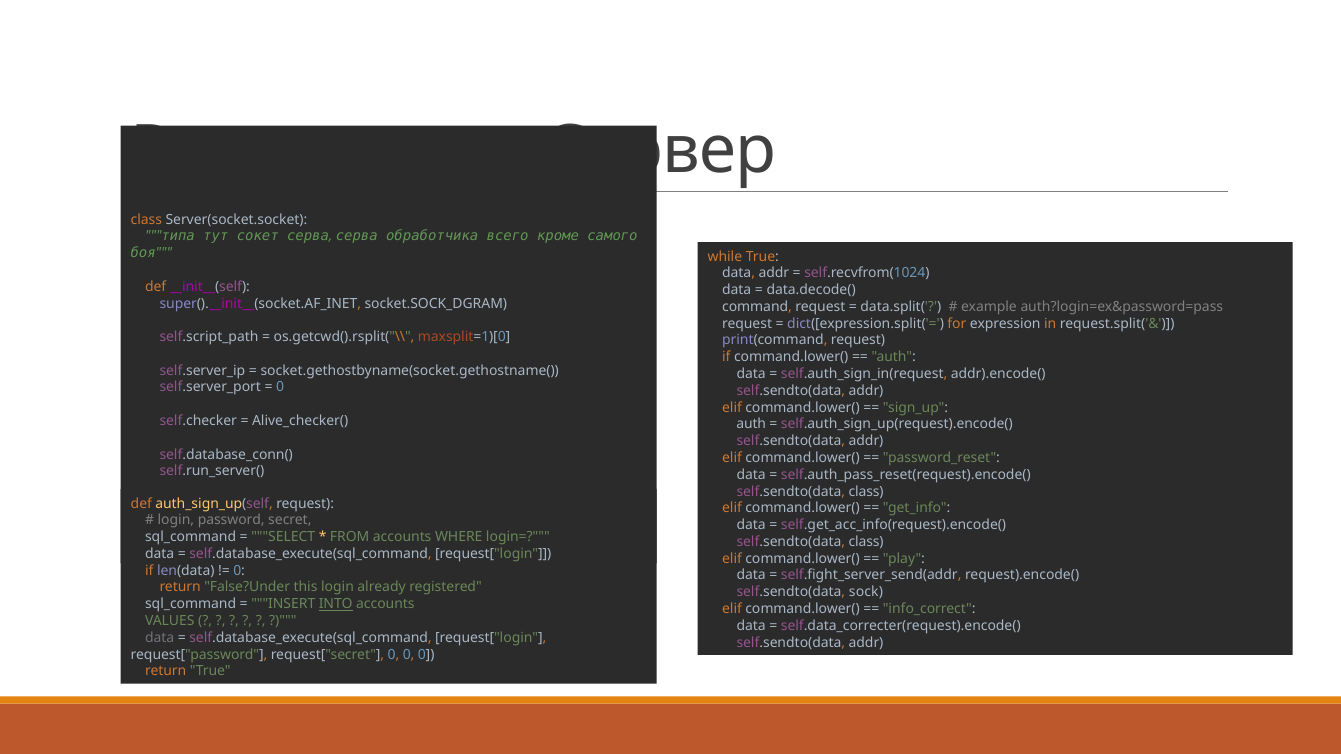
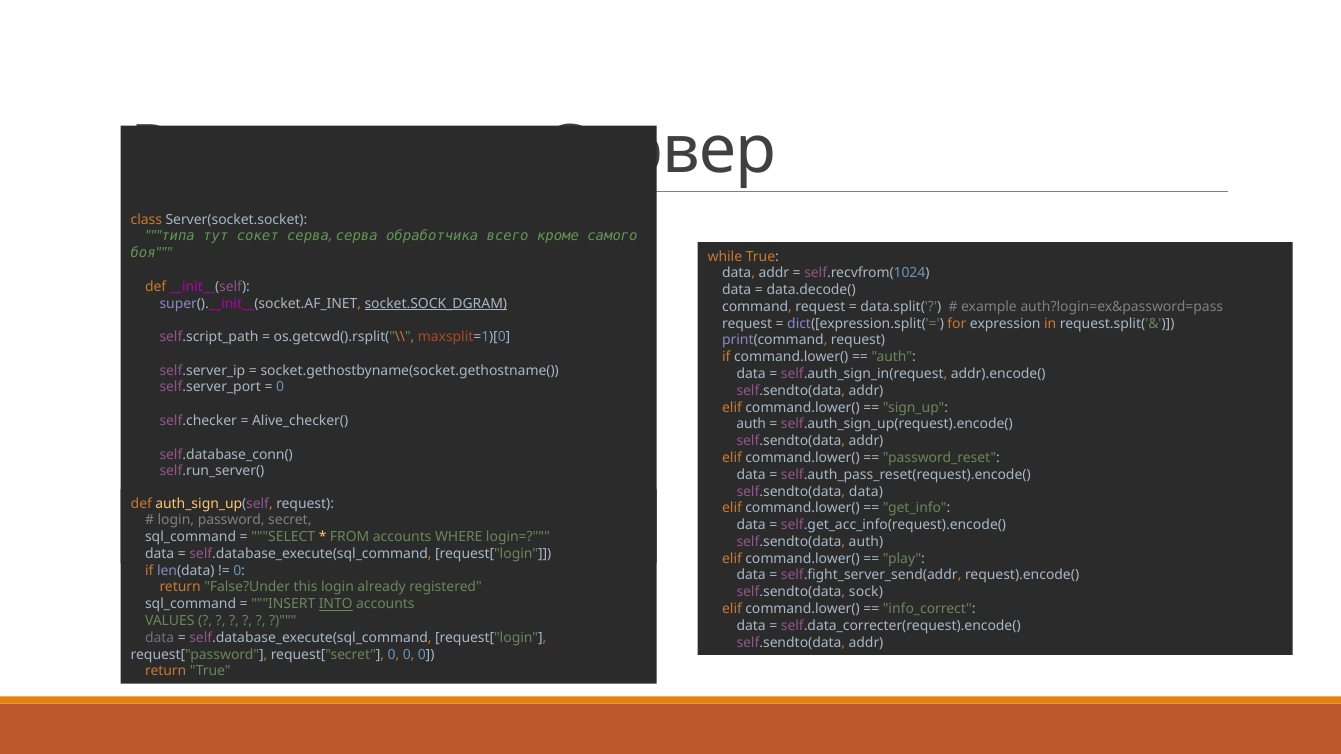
socket.SOCK_DGRAM underline: none -> present (436, 304)
class: class -> data (866, 492)
class: class -> auth (866, 542)
